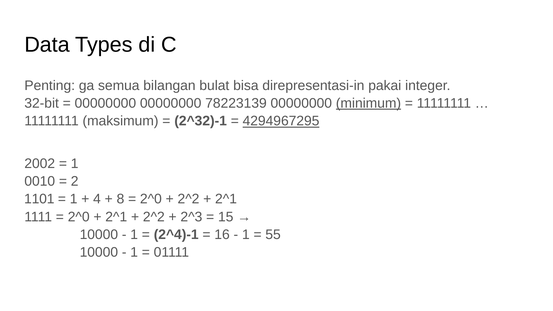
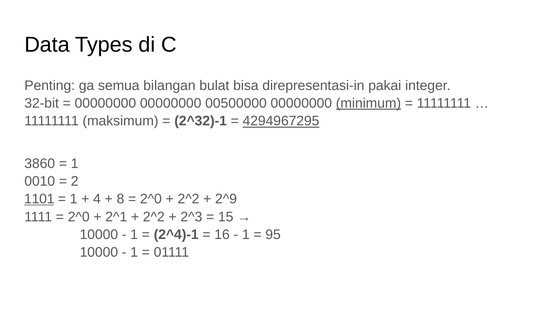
78223139: 78223139 -> 00500000 (236, 103)
2002: 2002 -> 3860 (40, 164)
1101 underline: none -> present (39, 199)
2^1: 2^1 -> 2^9 (226, 199)
55: 55 -> 95 (273, 235)
